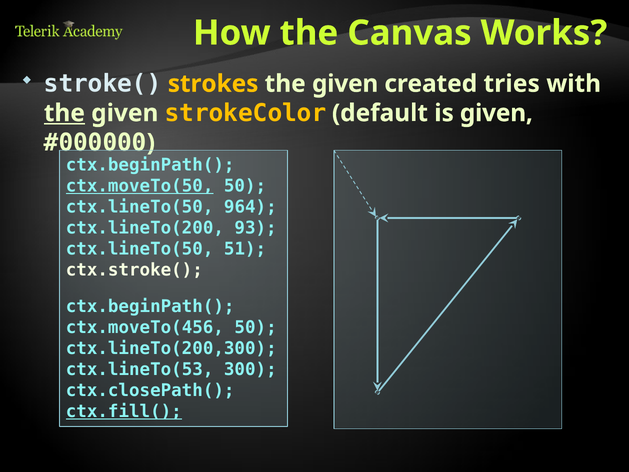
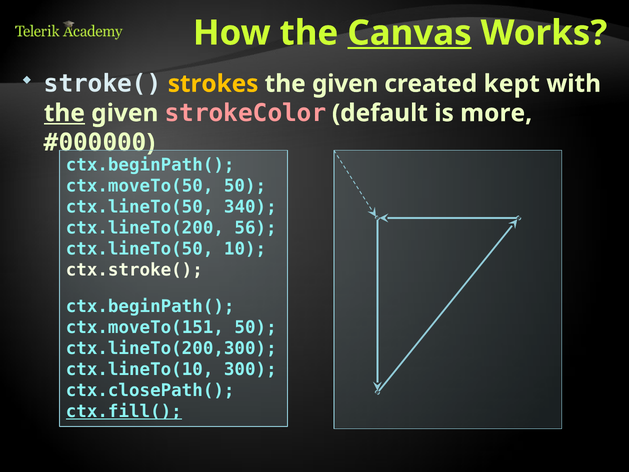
Canvas underline: none -> present (409, 33)
tries: tries -> kept (512, 84)
strokeColor colour: yellow -> pink (246, 113)
is given: given -> more (496, 113)
ctx.moveTo(50 underline: present -> none (140, 186)
964: 964 -> 340 (250, 207)
93: 93 -> 56 (256, 228)
51: 51 -> 10 (245, 249)
ctx.moveTo(456: ctx.moveTo(456 -> ctx.moveTo(151 (145, 328)
ctx.lineTo(53: ctx.lineTo(53 -> ctx.lineTo(10 (140, 369)
